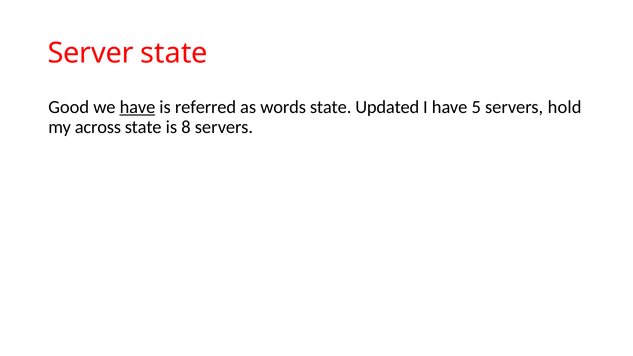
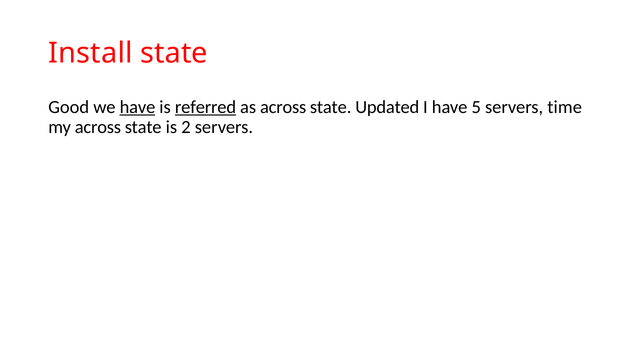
Server: Server -> Install (90, 53)
referred underline: none -> present (206, 107)
as words: words -> across (283, 107)
hold: hold -> time (565, 107)
8: 8 -> 2 (186, 127)
